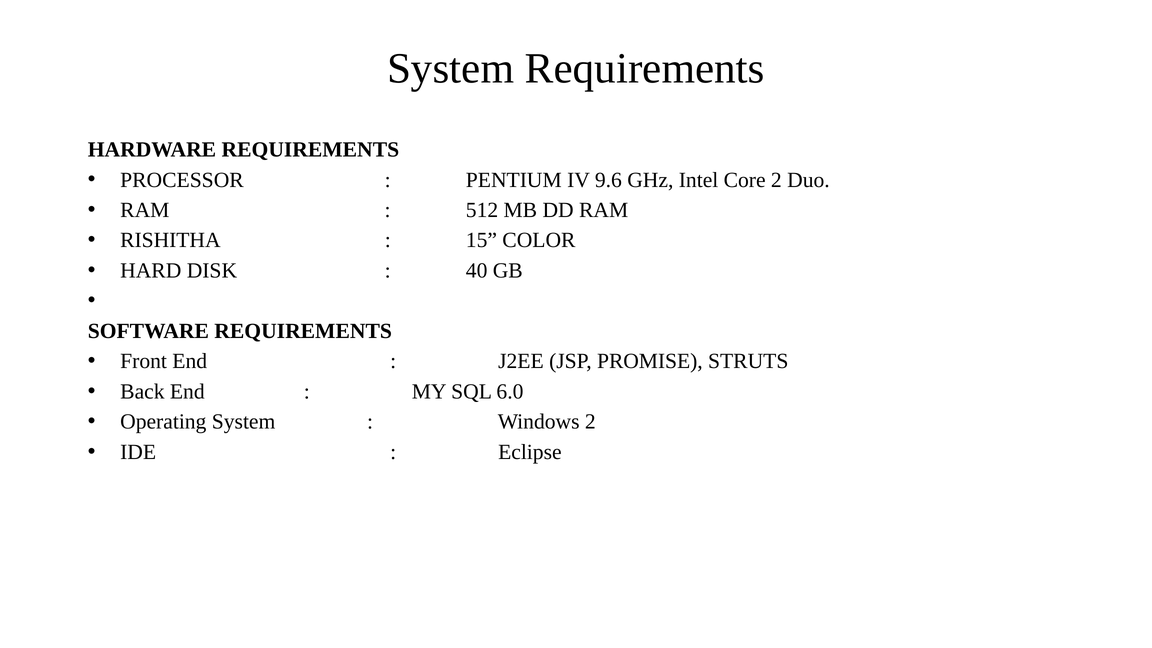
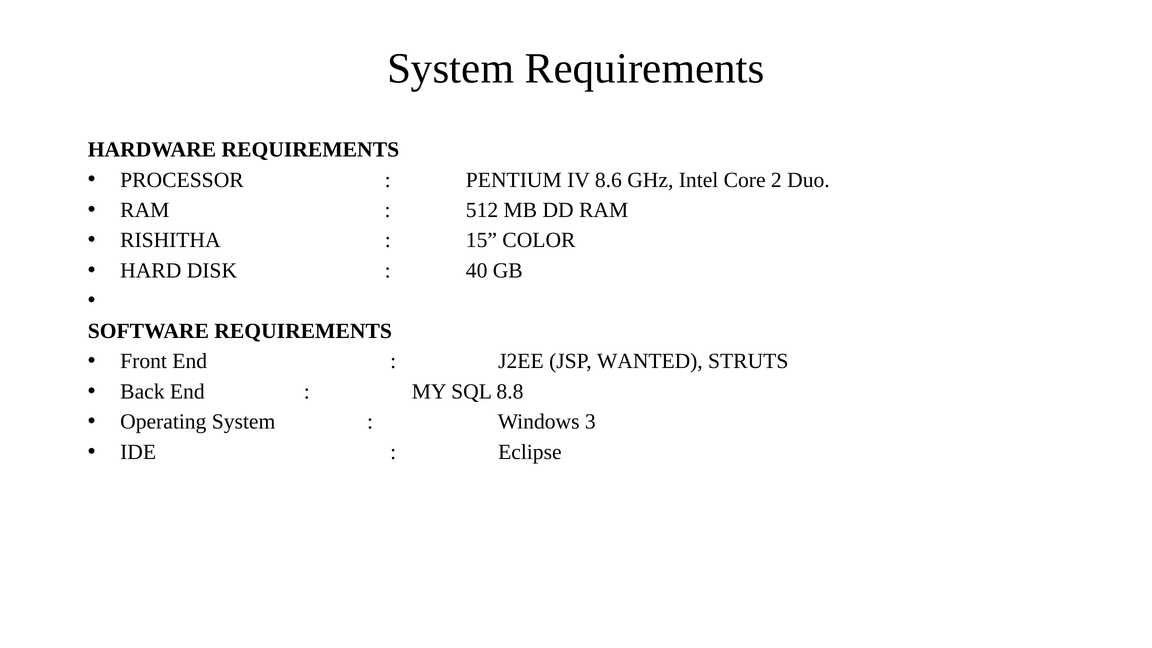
9.6: 9.6 -> 8.6 (608, 180)
PROMISE: PROMISE -> WANTED (650, 361)
6.0: 6.0 -> 8.8 (510, 392)
Windows 2: 2 -> 3 (590, 422)
